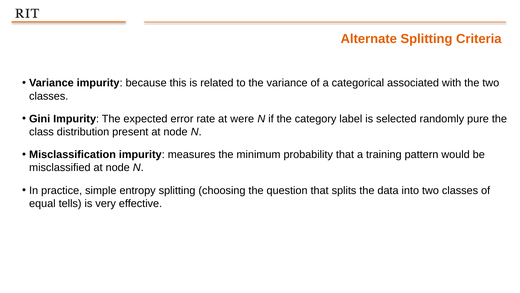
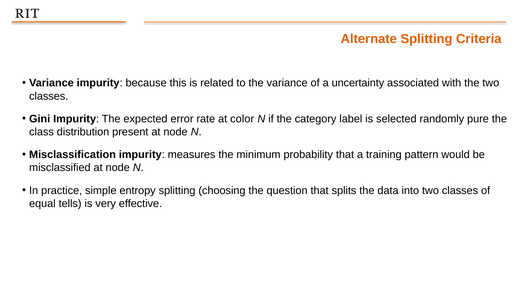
categorical: categorical -> uncertainty (358, 83)
were: were -> color (242, 119)
